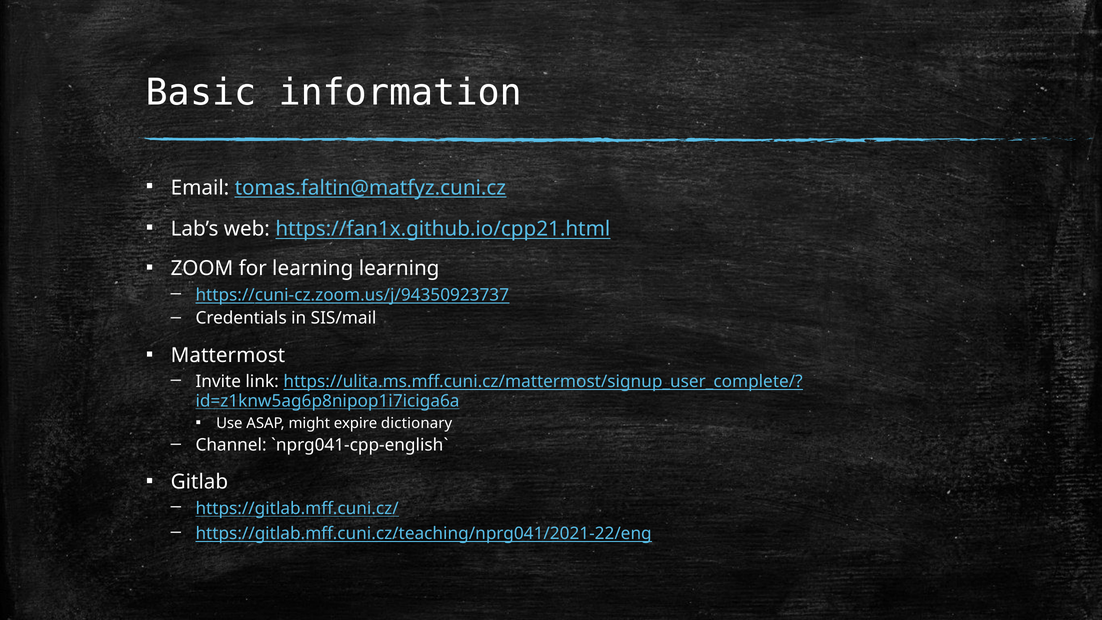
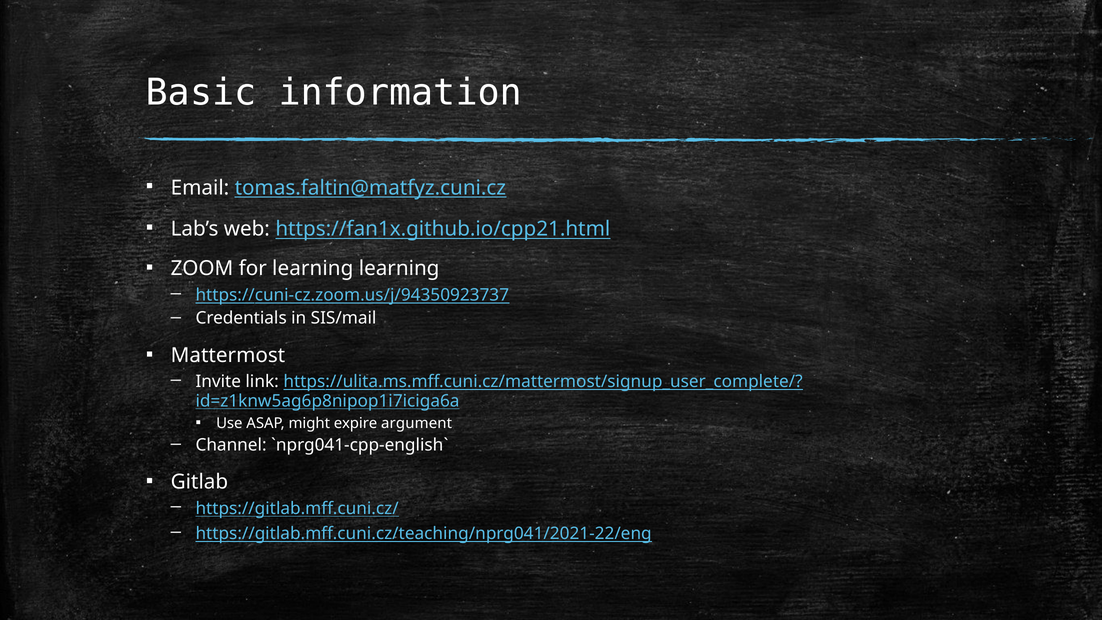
dictionary: dictionary -> argument (417, 423)
